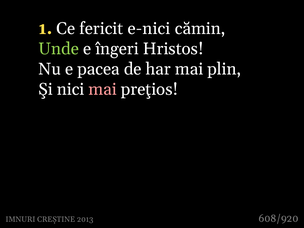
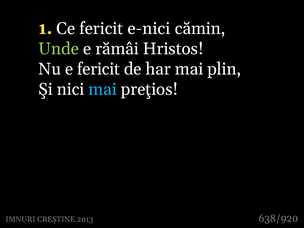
îngeri: îngeri -> rămâi (117, 49)
e pacea: pacea -> fericit (99, 69)
mai colour: pink -> light blue (103, 89)
608/920: 608/920 -> 638/920 (279, 219)
